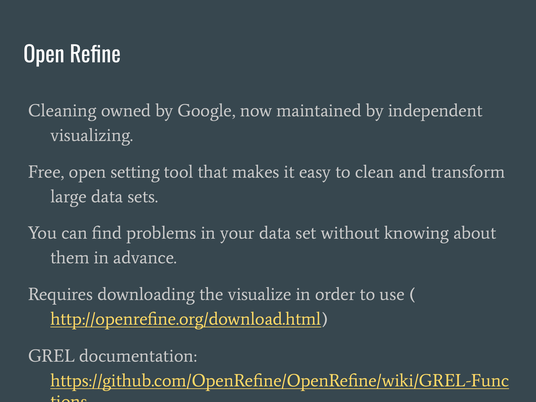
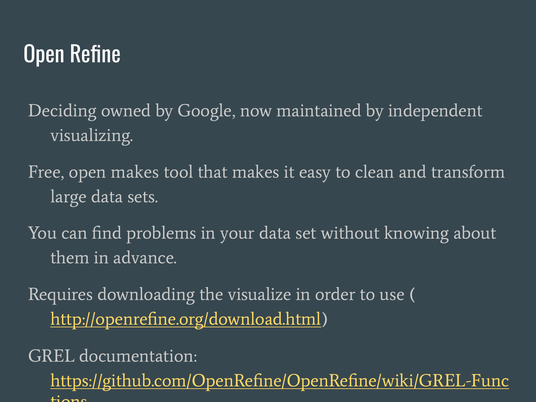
Cleaning: Cleaning -> Deciding (62, 111)
open setting: setting -> makes (135, 172)
